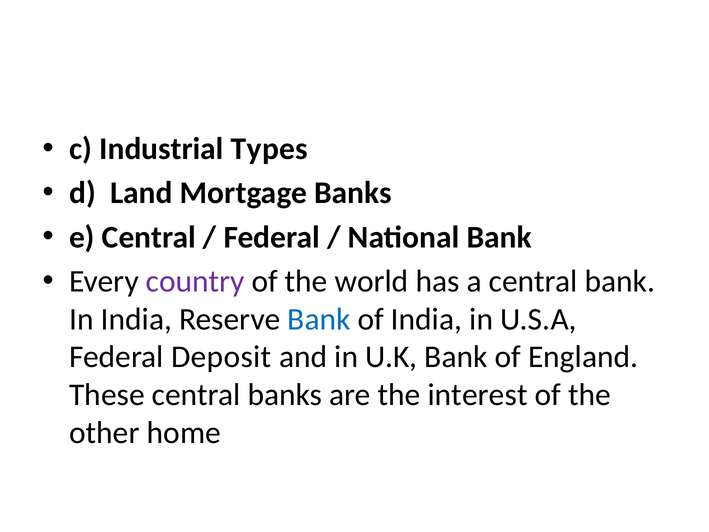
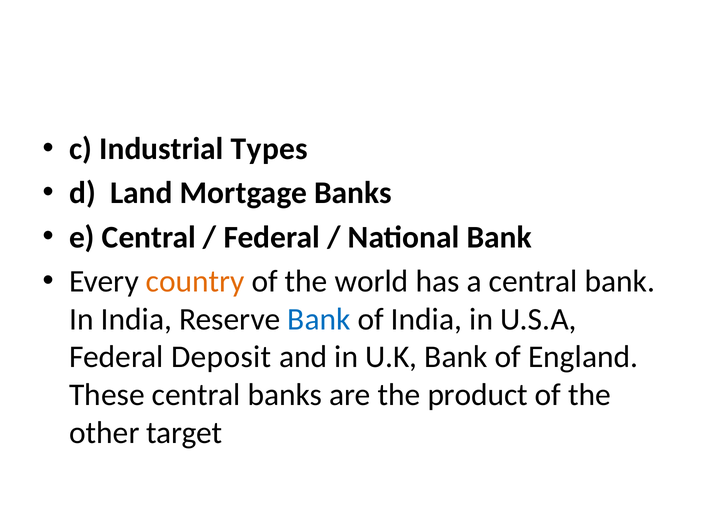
country colour: purple -> orange (195, 281)
interest: interest -> product (478, 395)
home: home -> target (184, 432)
